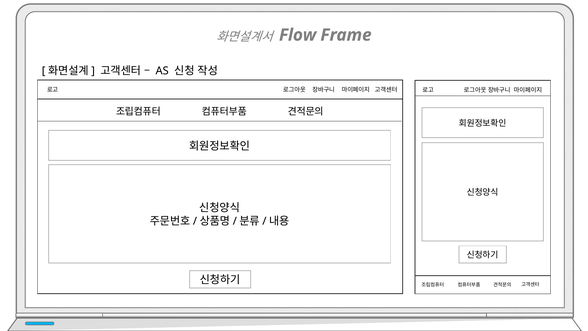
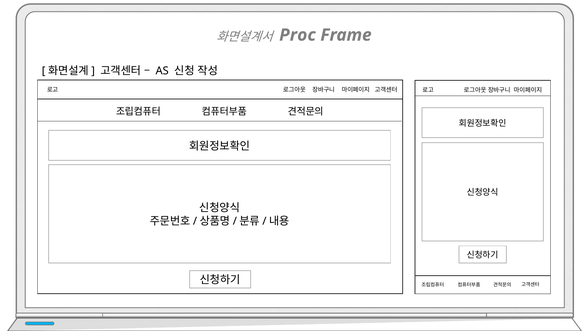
Flow: Flow -> Proc (297, 35)
